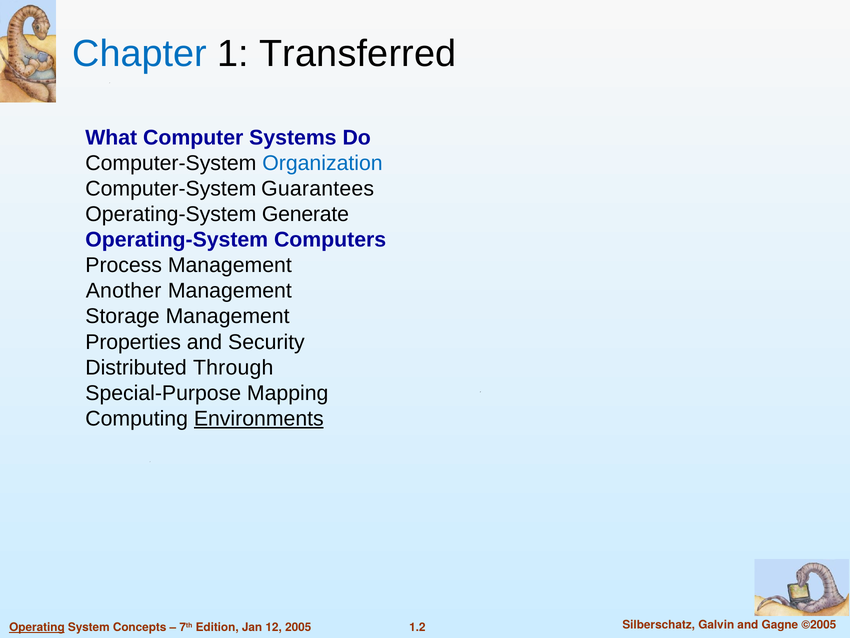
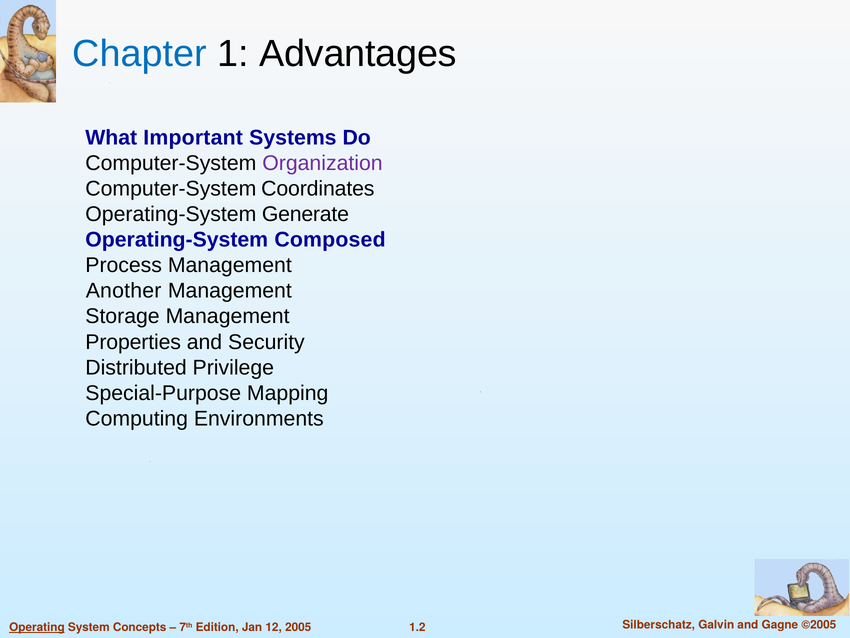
Transferred: Transferred -> Advantages (358, 54)
Computer: Computer -> Important (193, 138)
Organization colour: blue -> purple (322, 163)
Guarantees: Guarantees -> Coordinates (318, 189)
Computers: Computers -> Composed (330, 240)
Through: Through -> Privilege (233, 367)
Environments underline: present -> none (259, 418)
